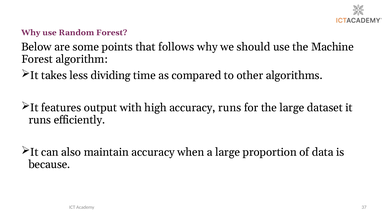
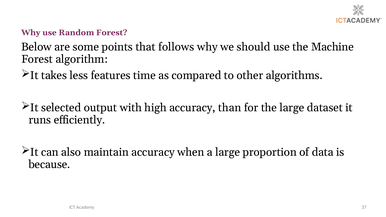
dividing: dividing -> features (111, 75)
features: features -> selected (61, 108)
accuracy runs: runs -> than (230, 108)
